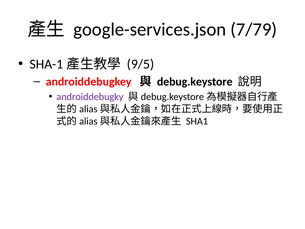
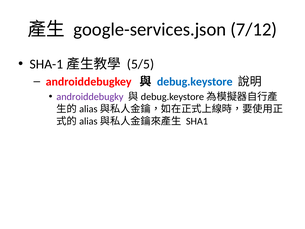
7/79: 7/79 -> 7/12 (254, 30)
9/5: 9/5 -> 5/5 (141, 64)
debug.keystore colour: black -> blue (195, 81)
